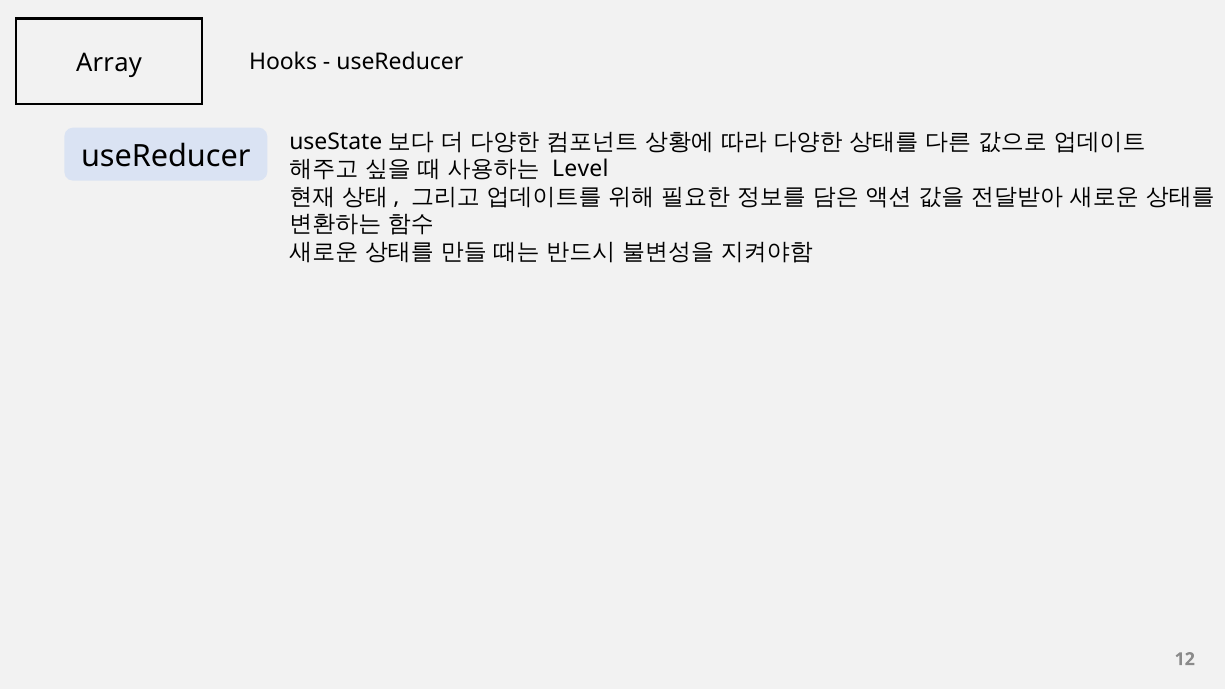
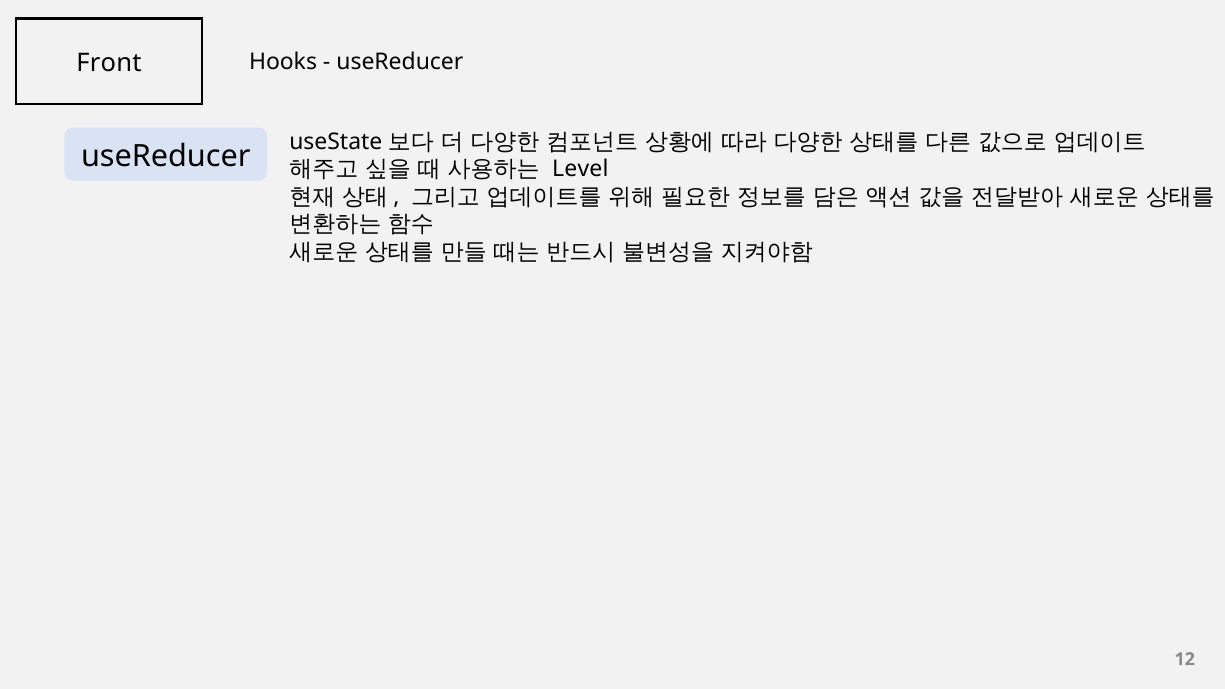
Array: Array -> Front (109, 63)
